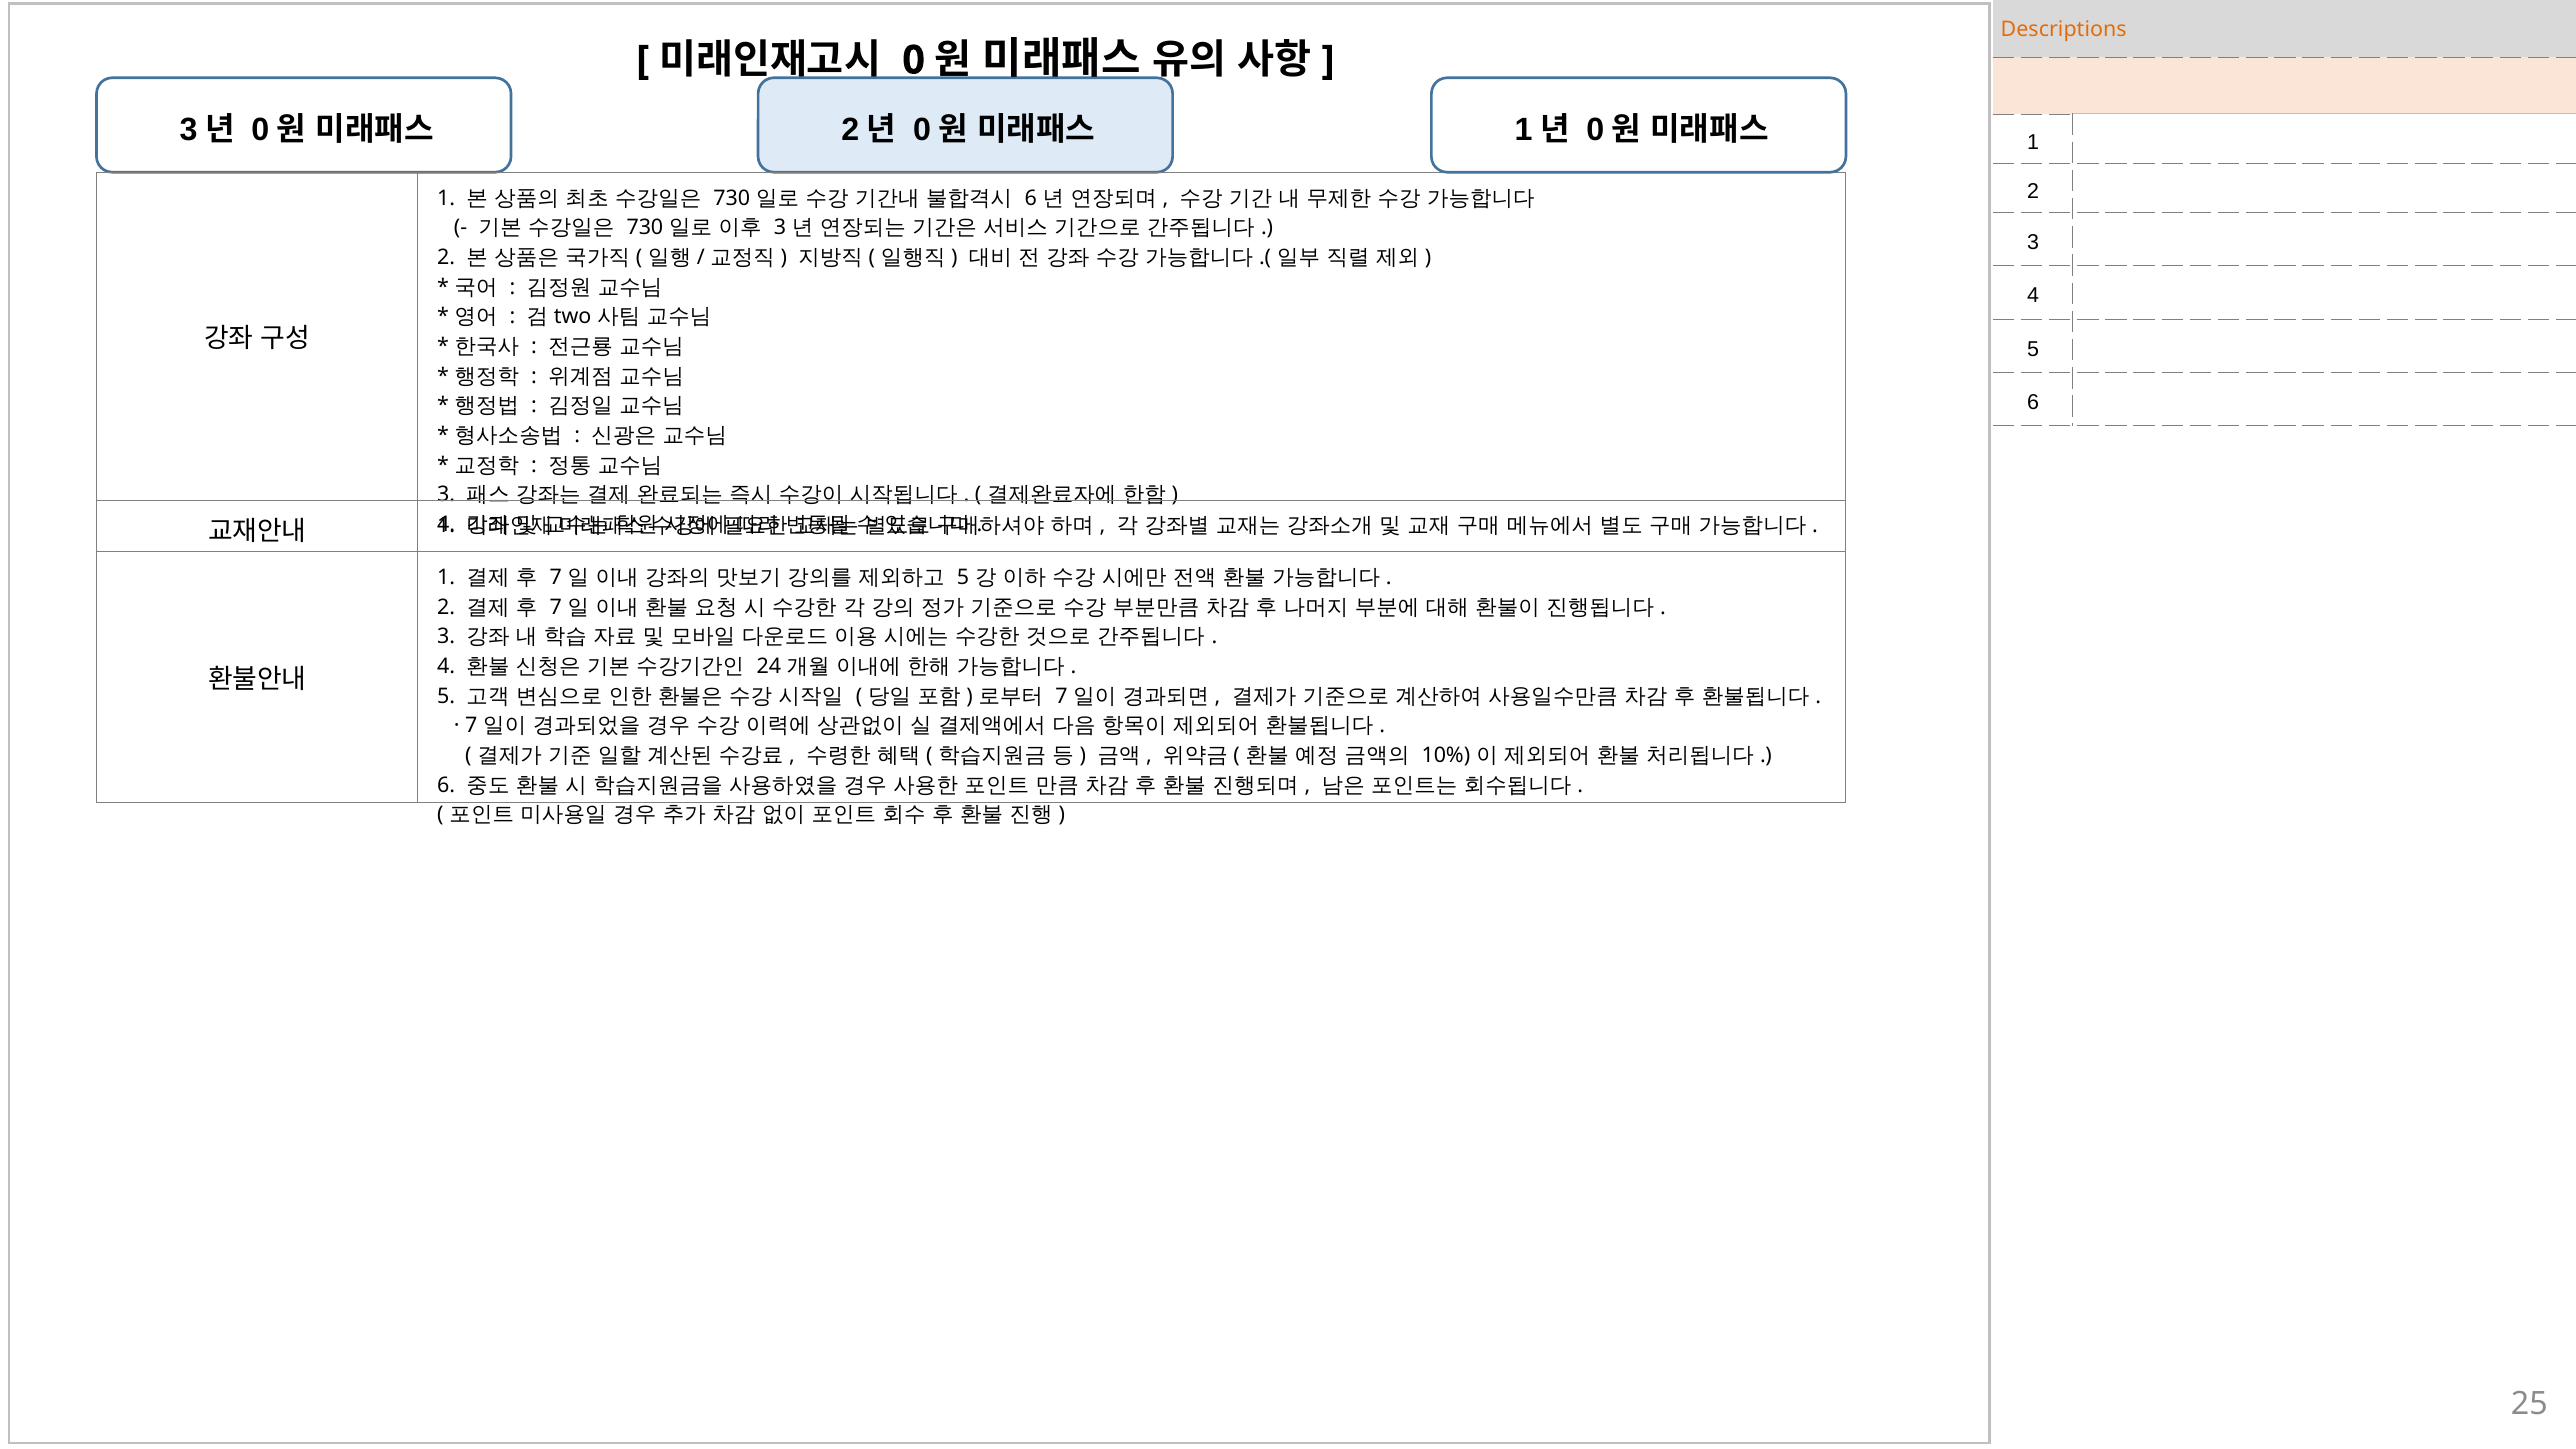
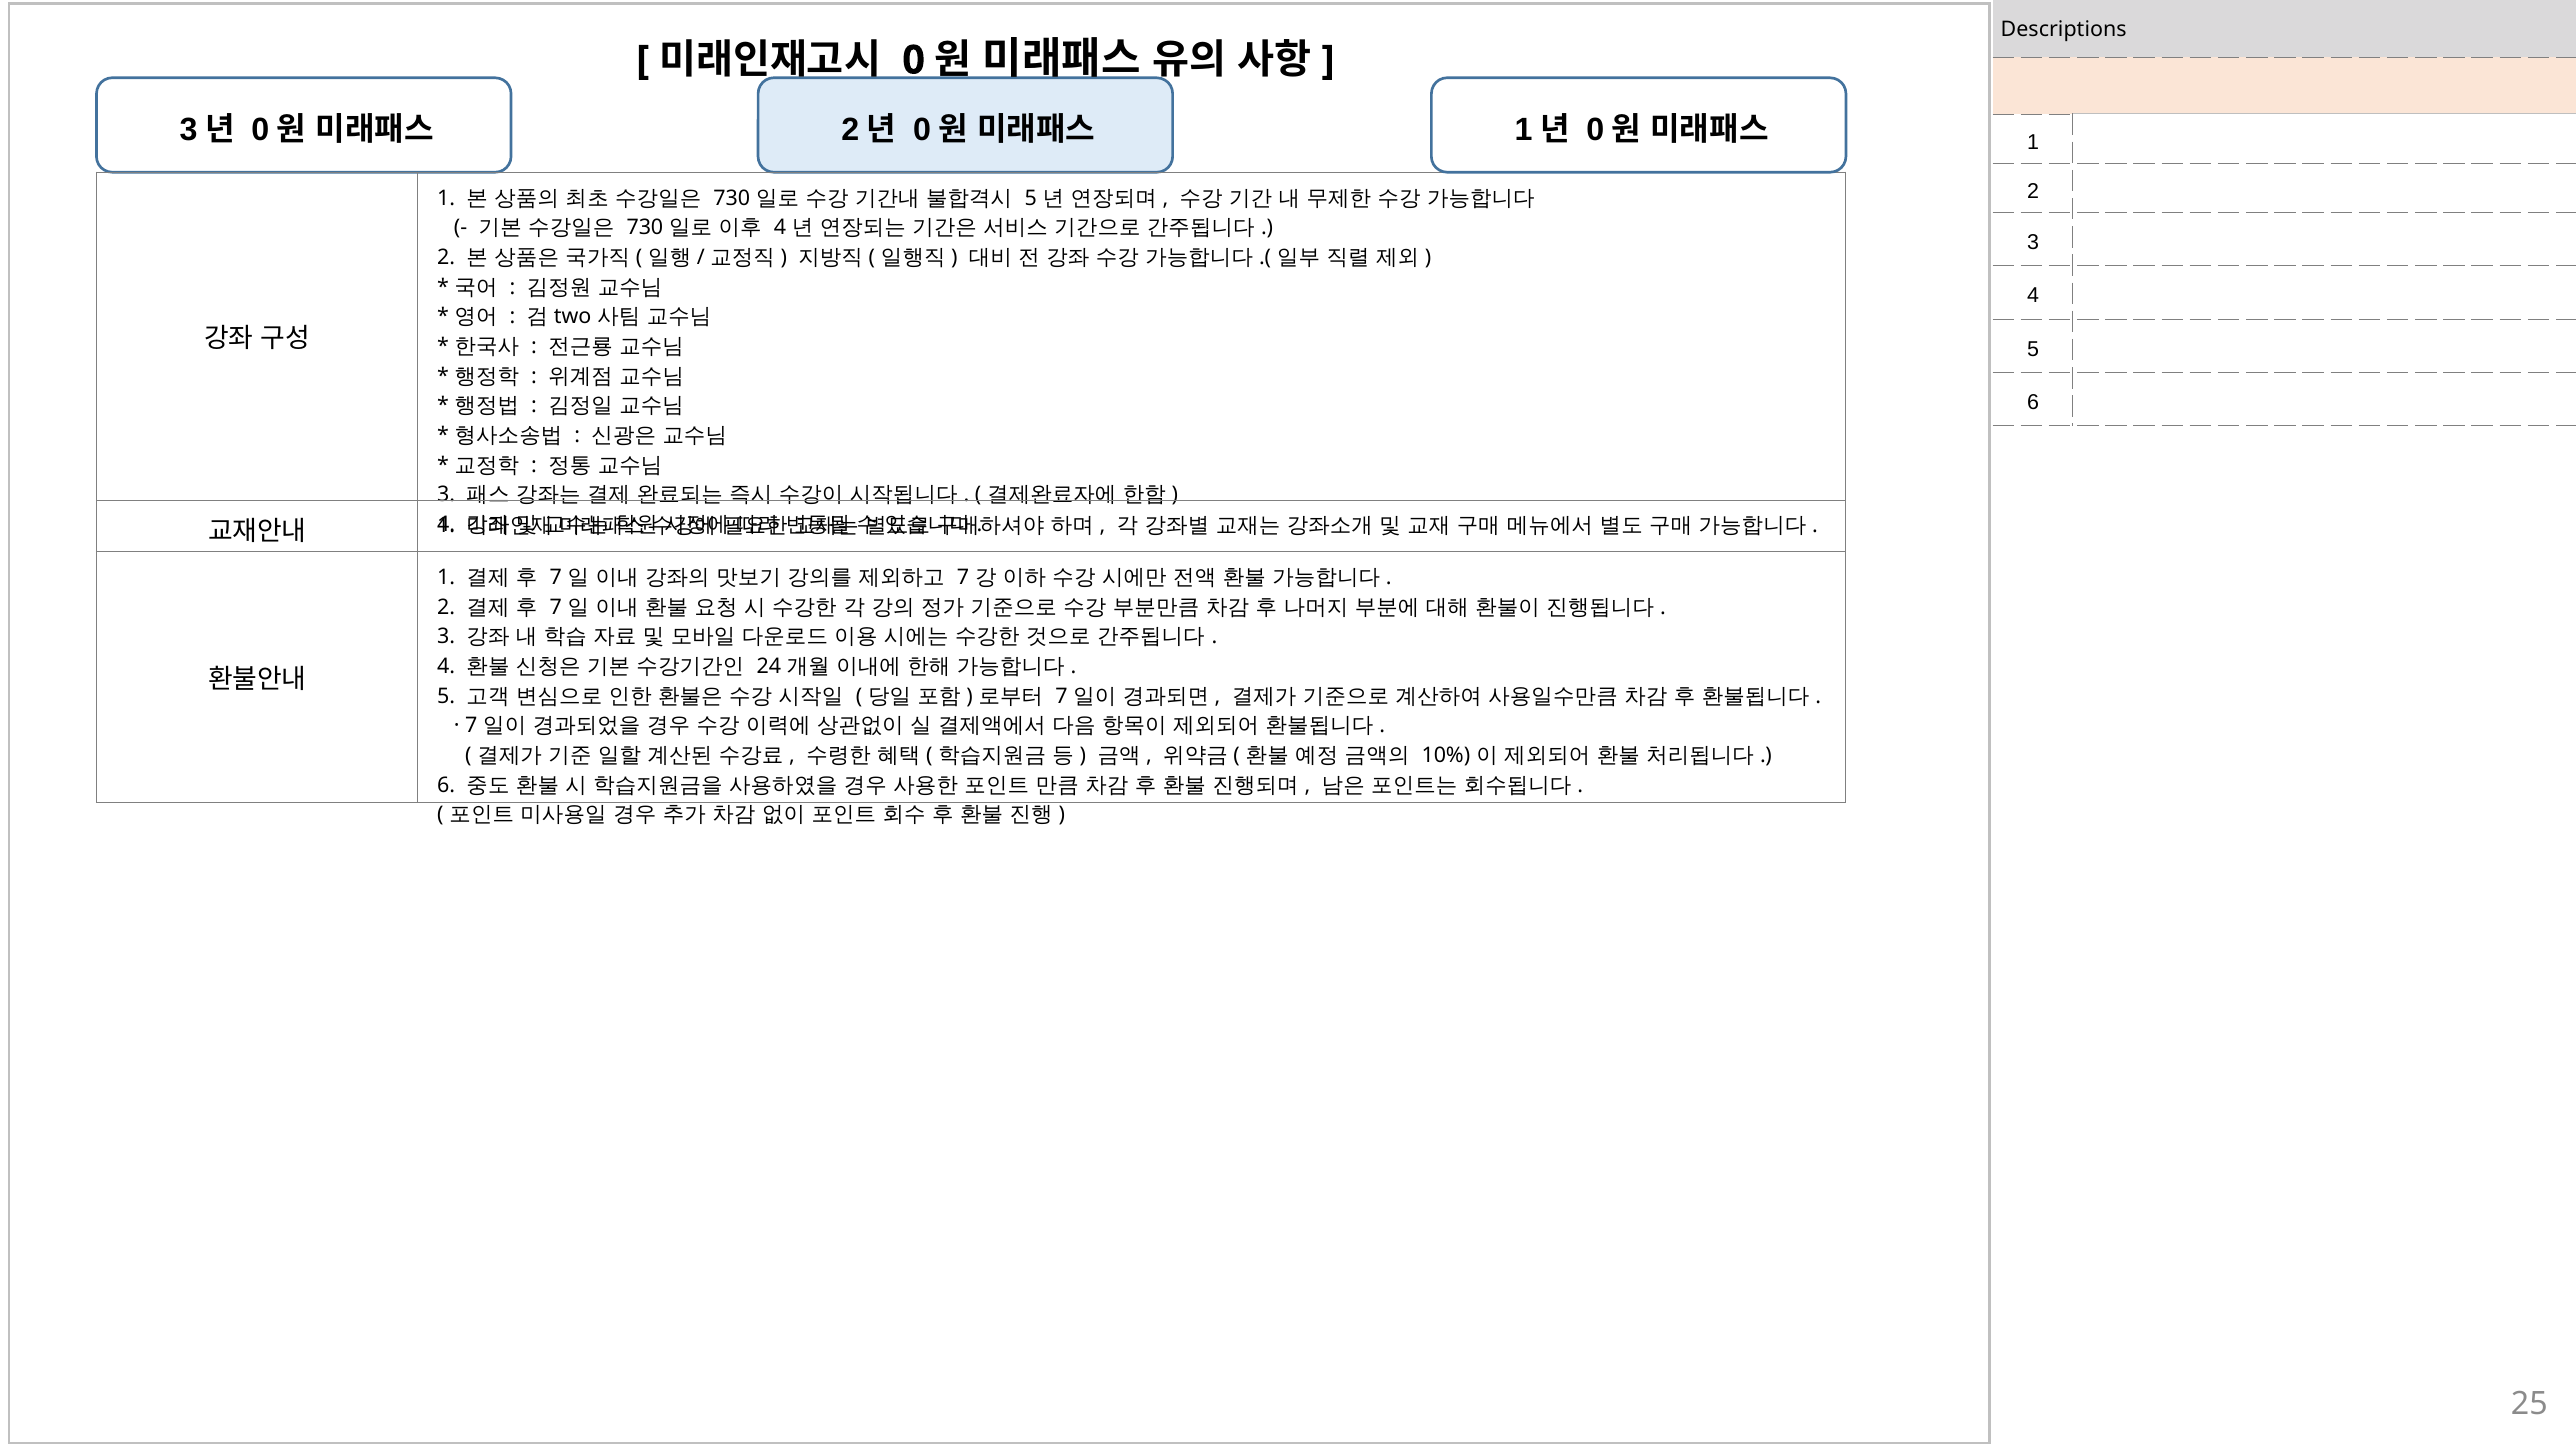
Descriptions colour: orange -> black (2064, 30)
6: 6 -> 5 (1031, 198)
3: 3 -> 4 (780, 228)
5: 5 -> 7 (963, 578)
